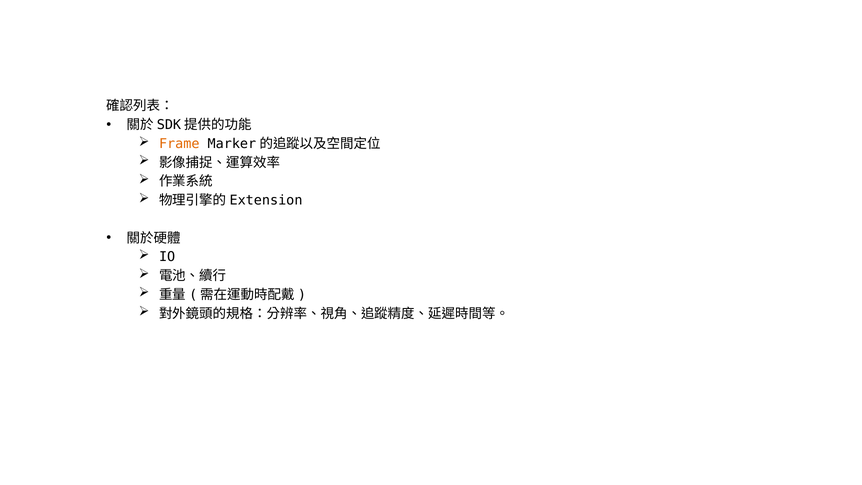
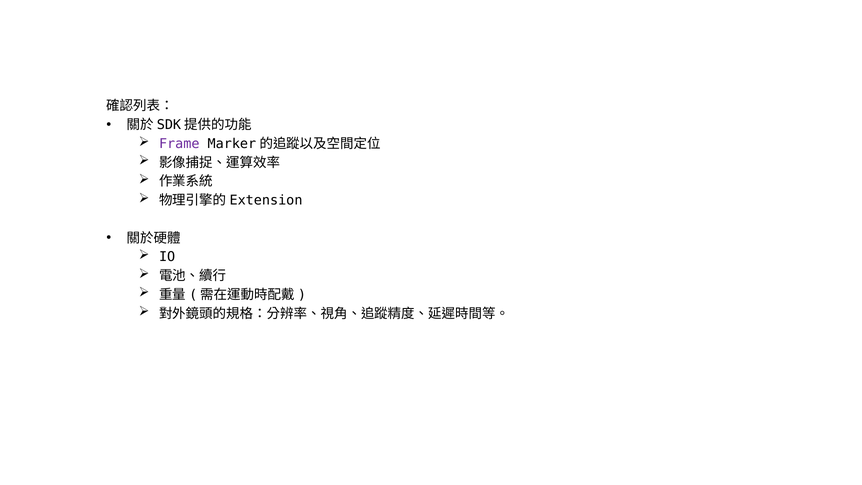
Frame colour: orange -> purple (179, 144)
